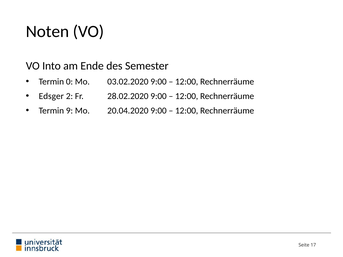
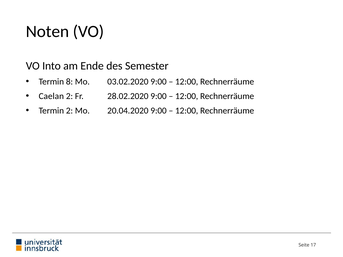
0: 0 -> 8 (69, 82)
Edsger: Edsger -> Caelan (51, 96)
Termin 9: 9 -> 2 (69, 111)
